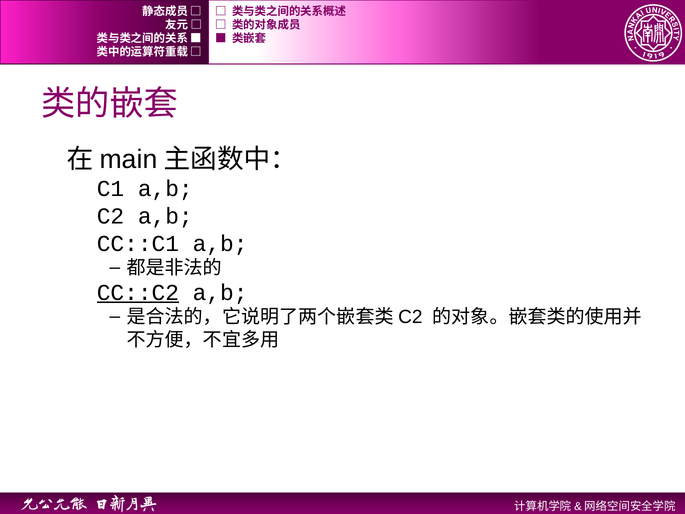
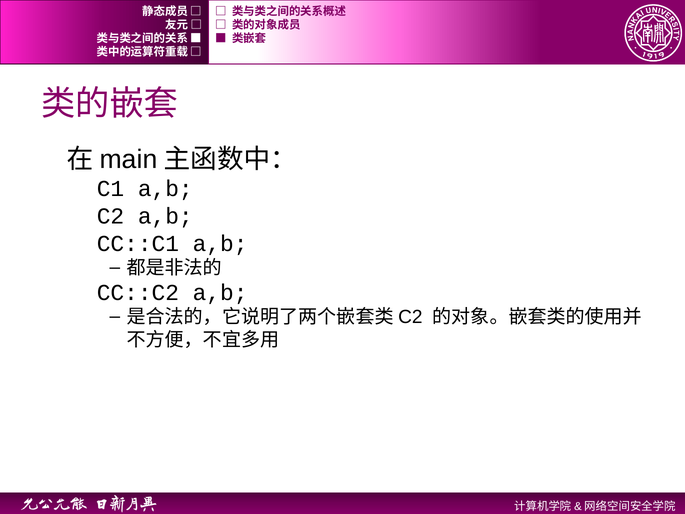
CC::C2 underline: present -> none (138, 292)
